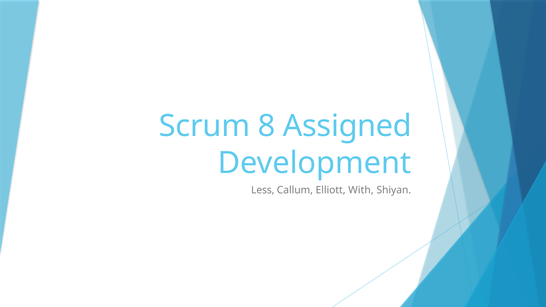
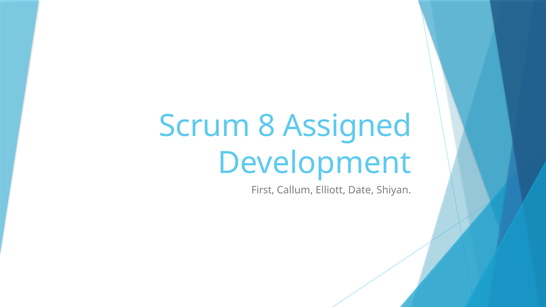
Less: Less -> First (263, 190)
With: With -> Date (361, 190)
